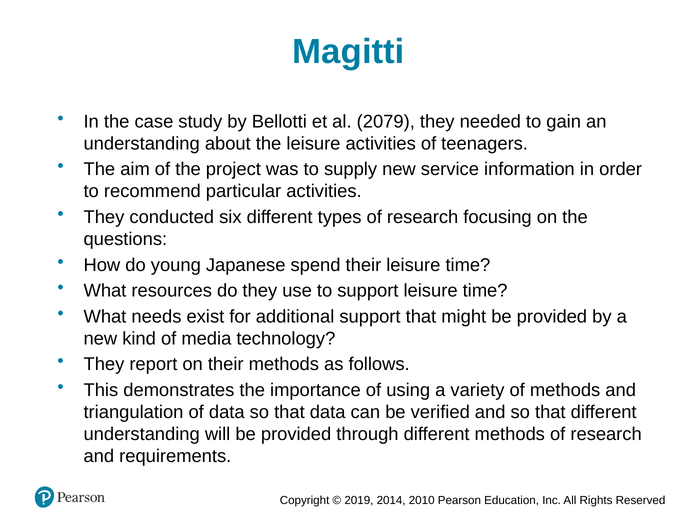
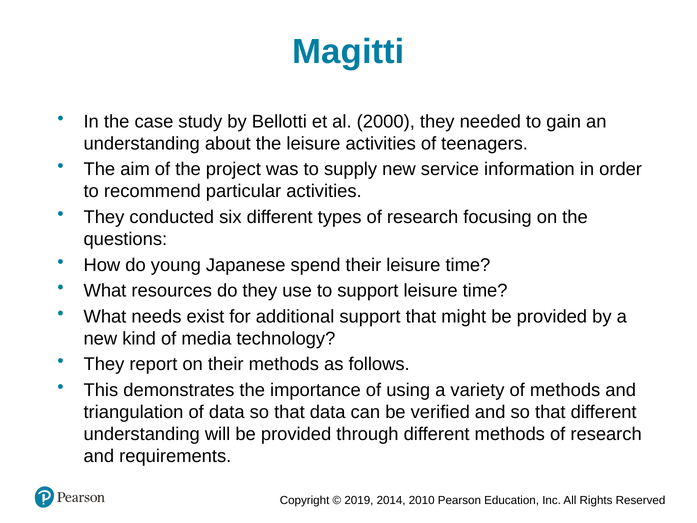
2079: 2079 -> 2000 (386, 121)
